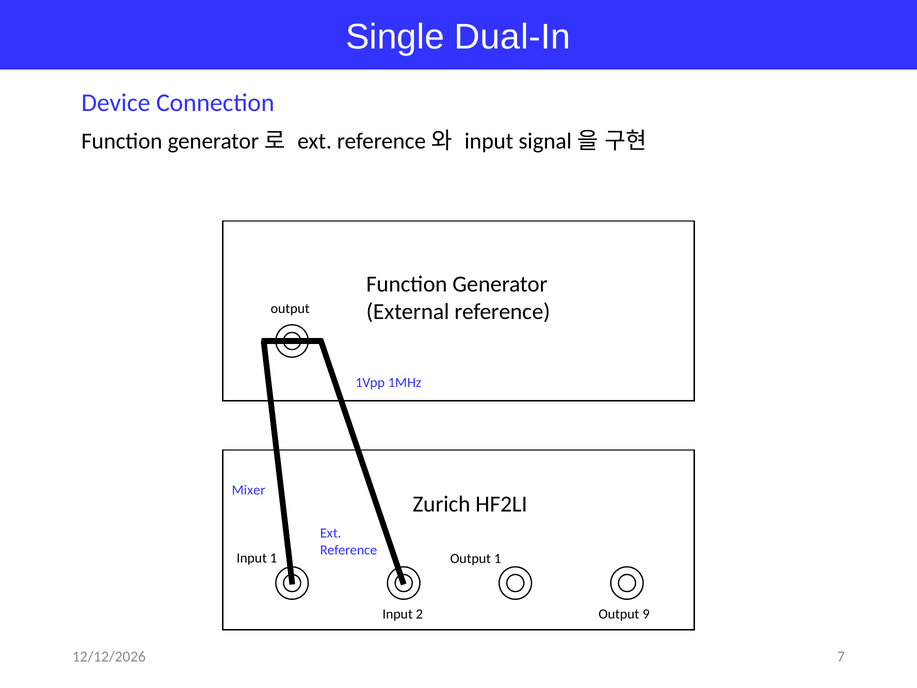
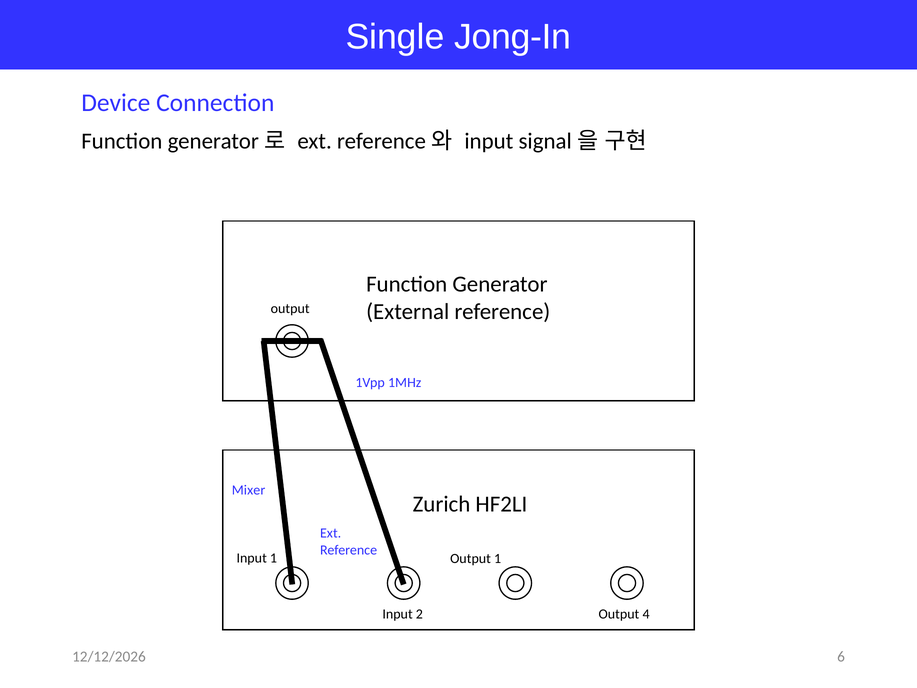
Dual-In: Dual-In -> Jong-In (513, 37)
9: 9 -> 4 (646, 614)
7: 7 -> 6 (841, 657)
